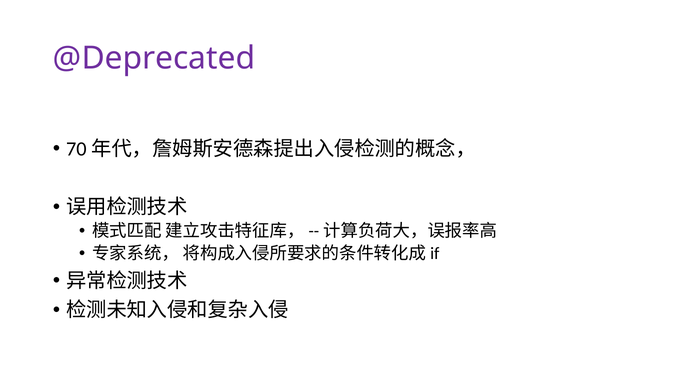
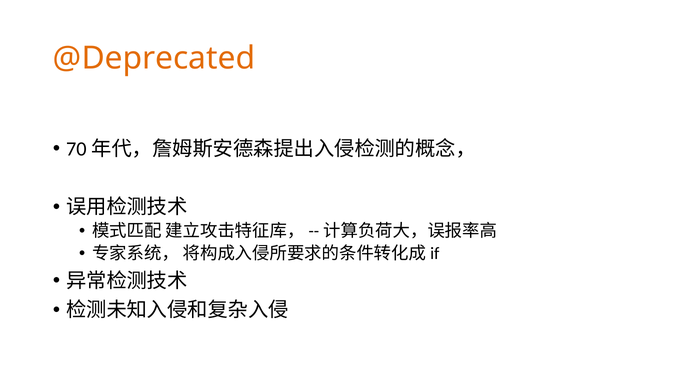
@Deprecated colour: purple -> orange (154, 58)
